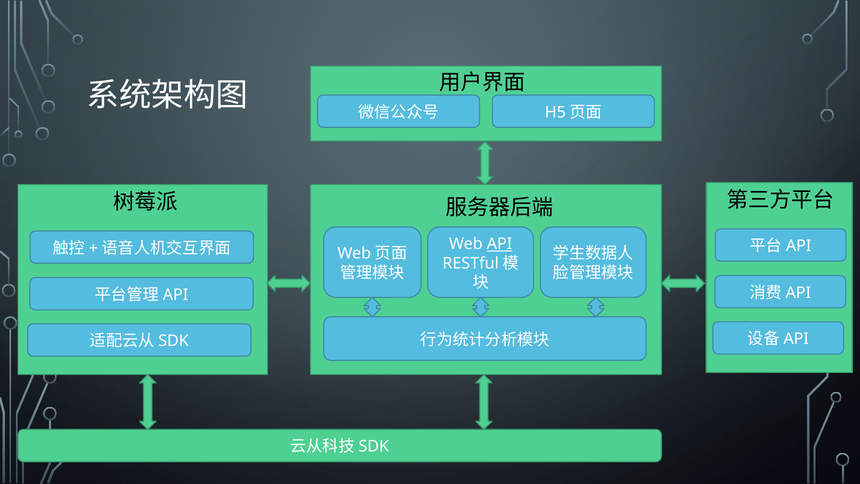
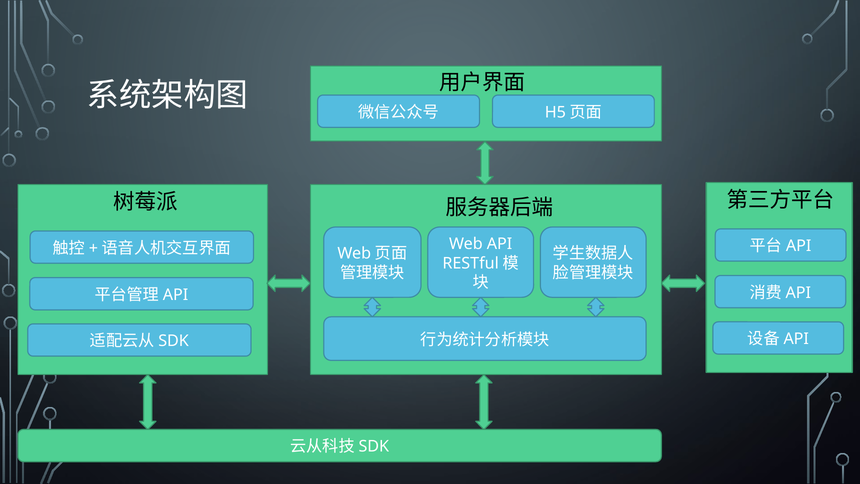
API underline: present -> none (500, 244)
